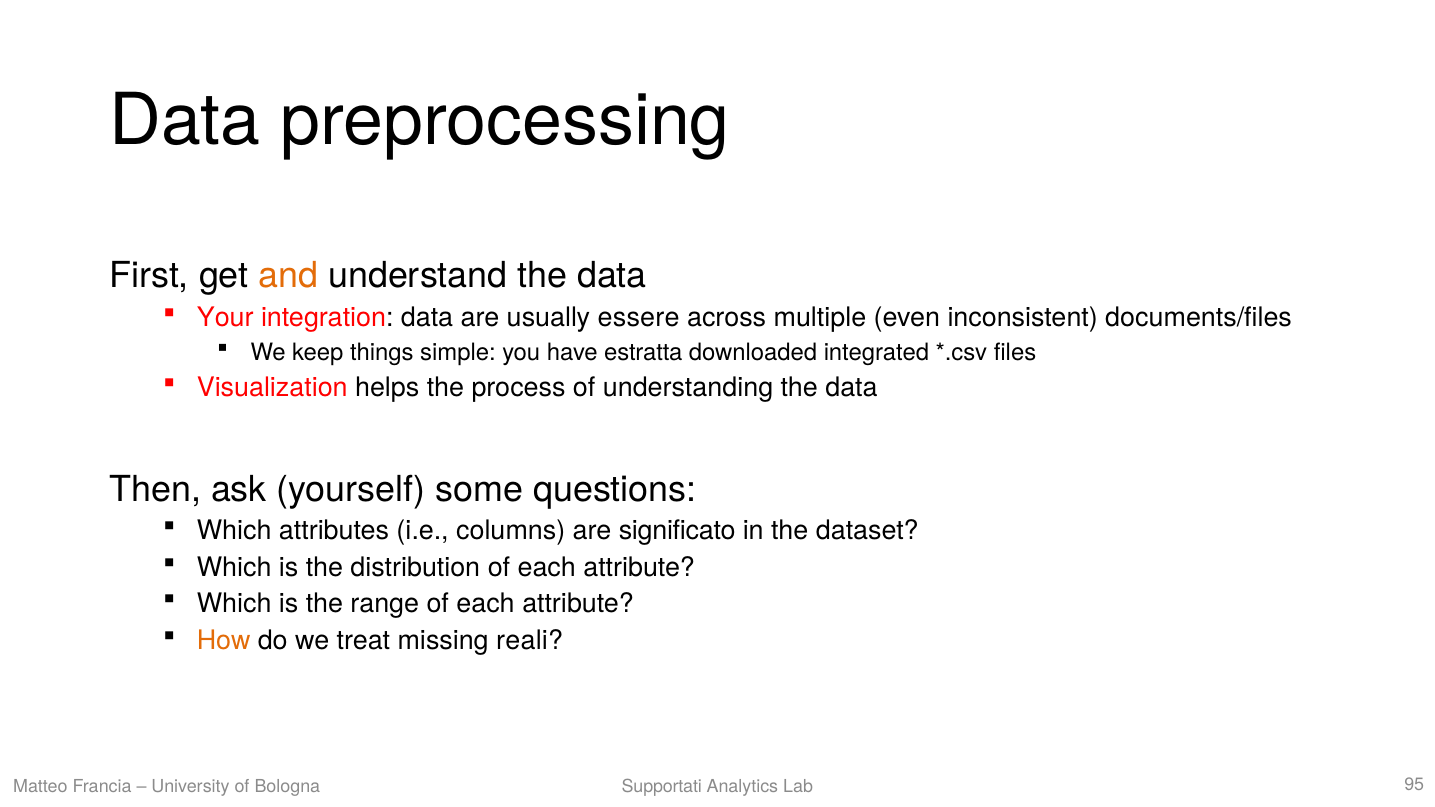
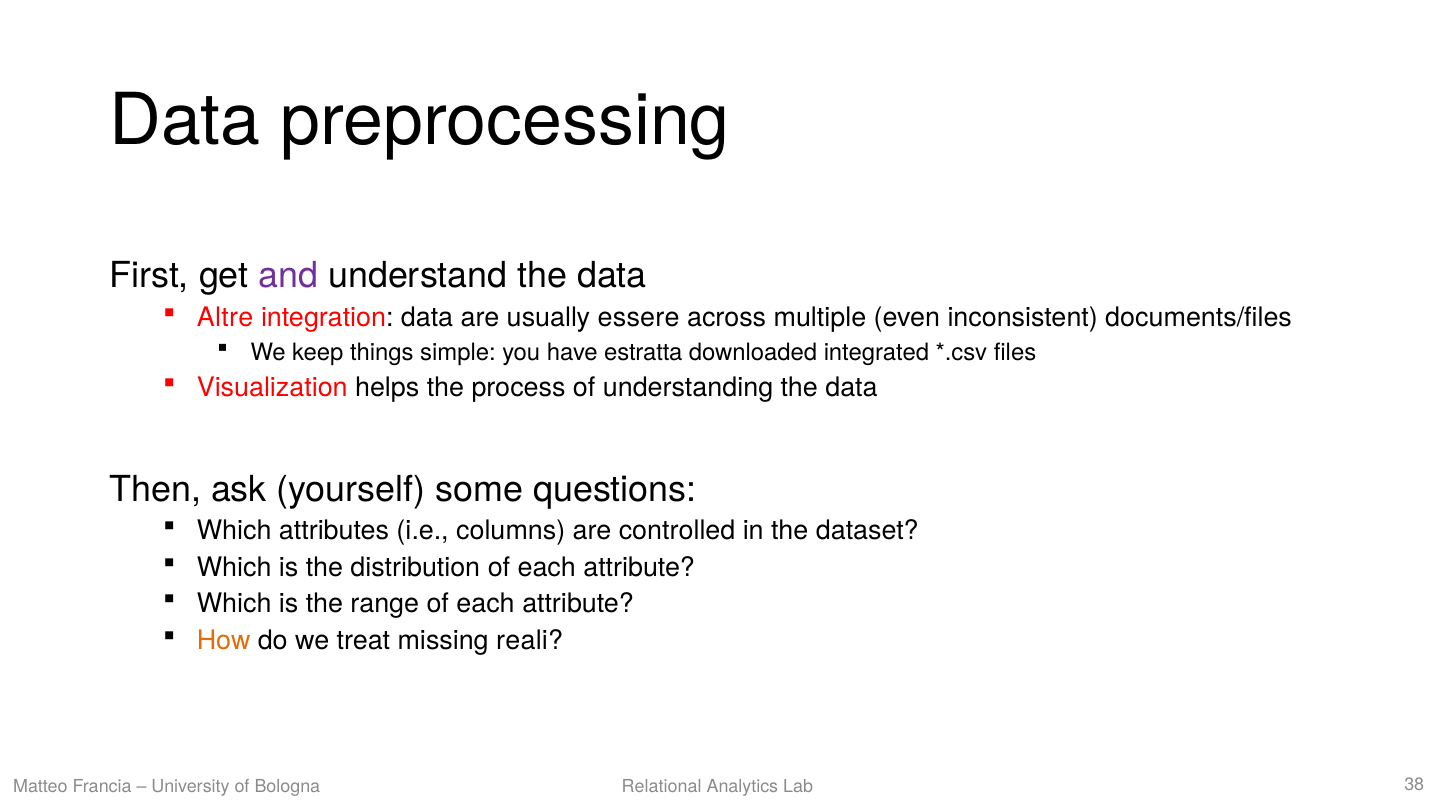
and colour: orange -> purple (288, 276)
Your: Your -> Altre (225, 318)
significato: significato -> controlled (677, 531)
Supportati: Supportati -> Relational (662, 787)
95: 95 -> 38 (1414, 785)
